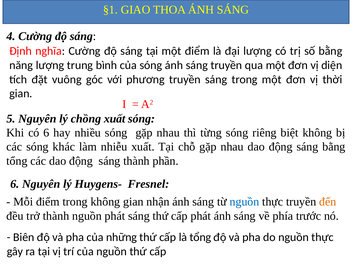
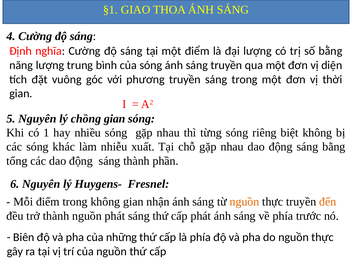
chồng xuất: xuất -> gian (115, 119)
có 6: 6 -> 1 (46, 133)
nguồn colour: blue -> orange (244, 202)
là tổng: tổng -> phía (200, 237)
